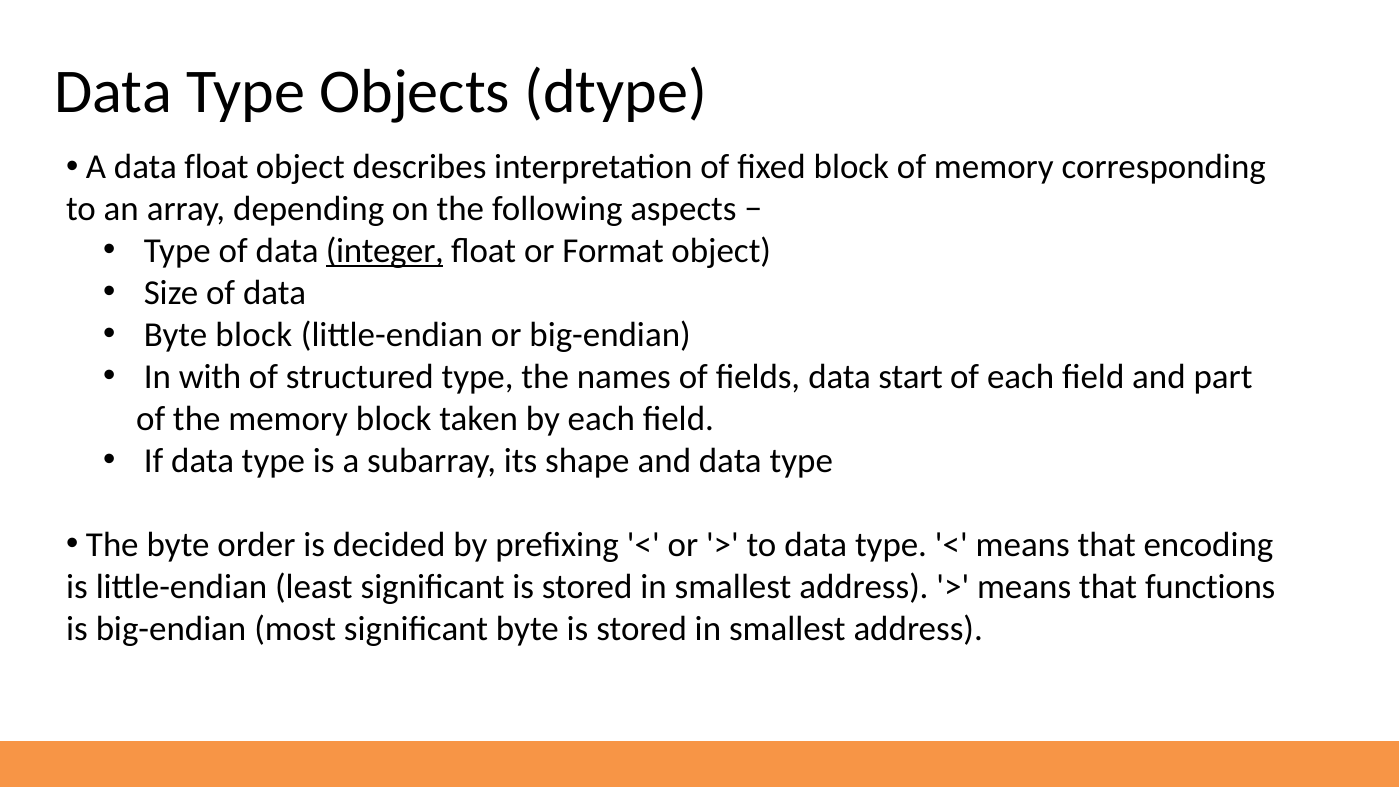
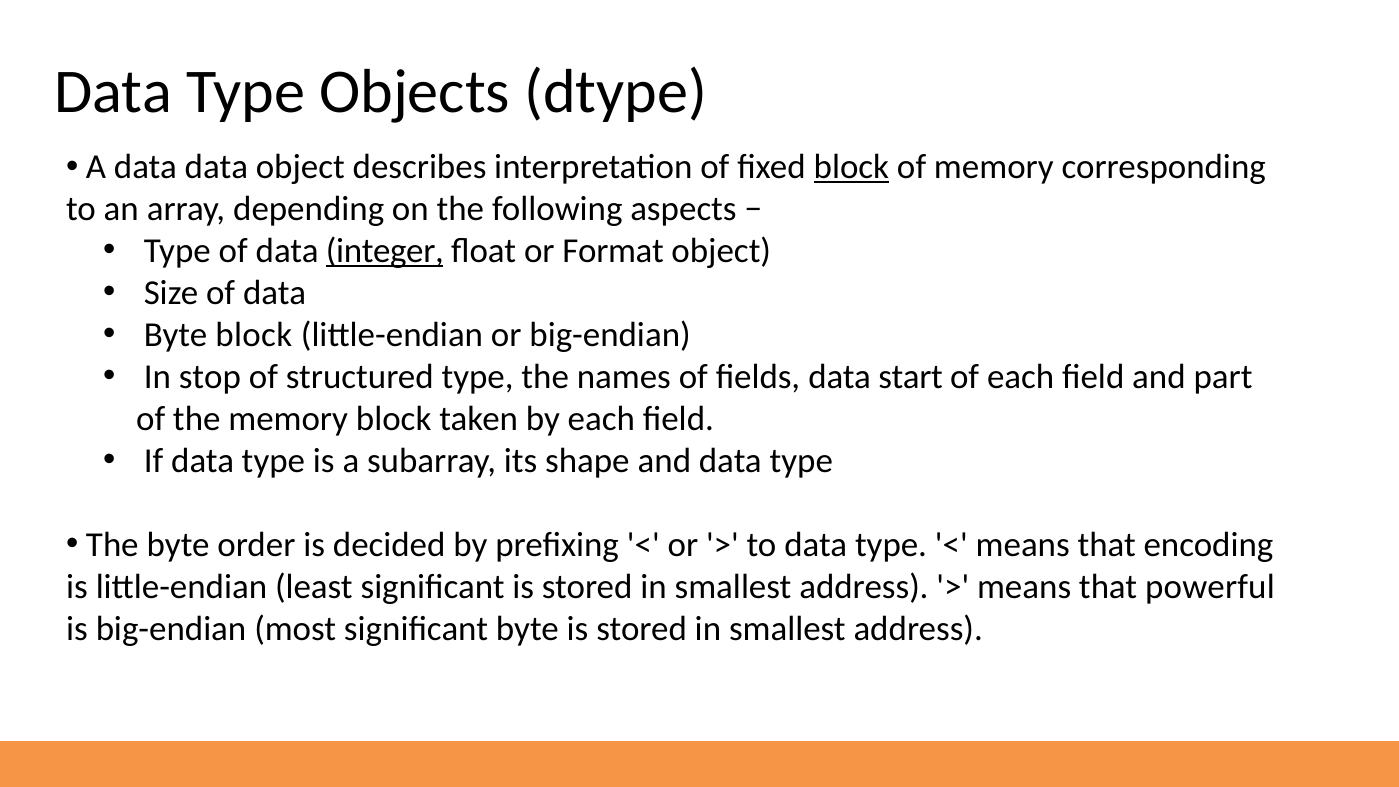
data float: float -> data (216, 167)
block underline: none -> present (851, 167)
with: with -> stop (210, 377)
functions: functions -> powerful (1210, 587)
